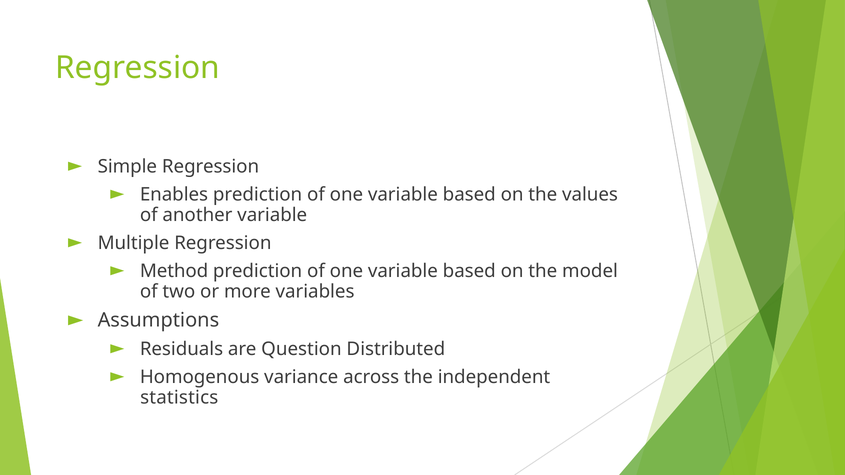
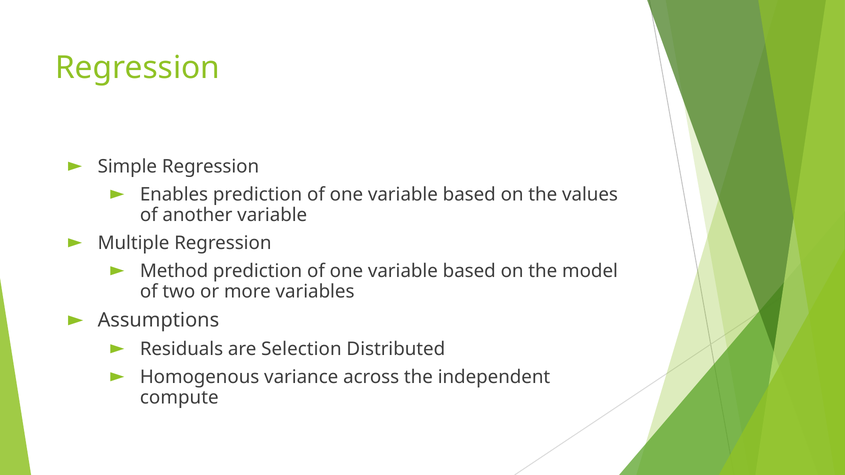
Question: Question -> Selection (301, 349)
statistics: statistics -> compute (179, 398)
